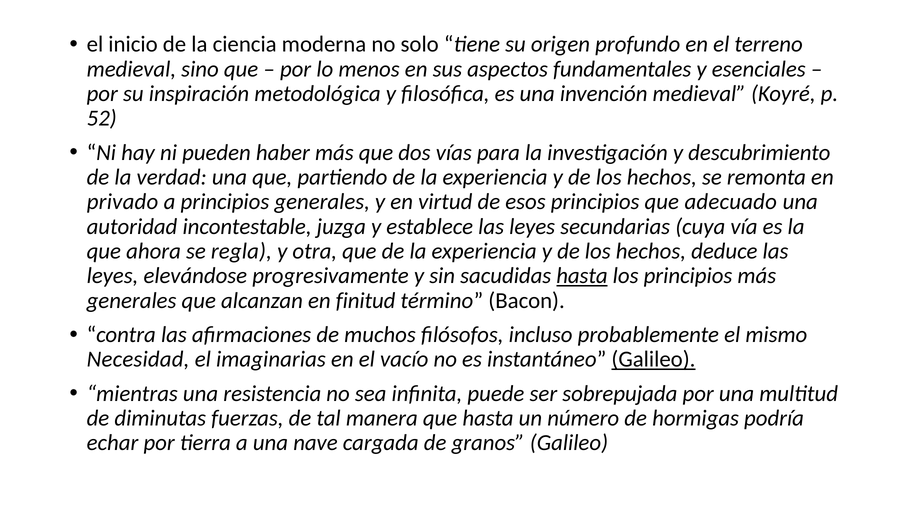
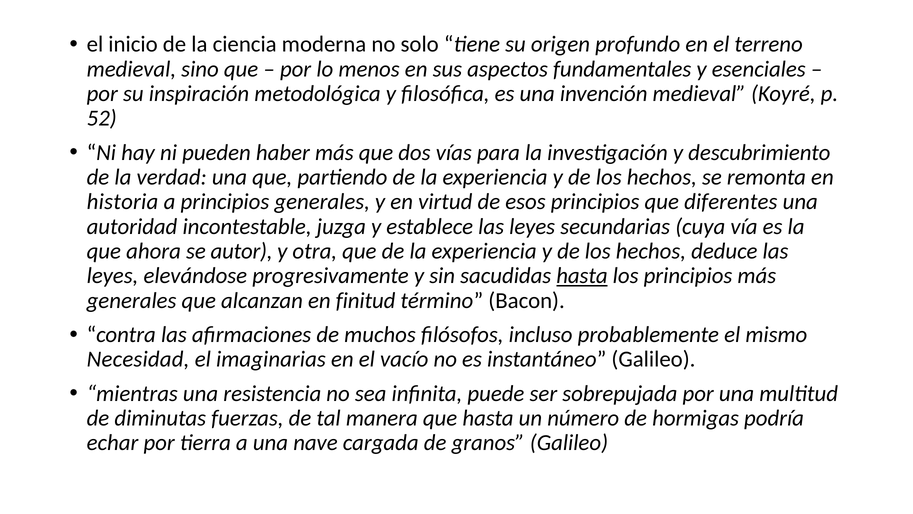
privado: privado -> historia (123, 202)
adecuado: adecuado -> diferentes (731, 202)
regla: regla -> autor (242, 251)
Galileo underline: present -> none (653, 359)
